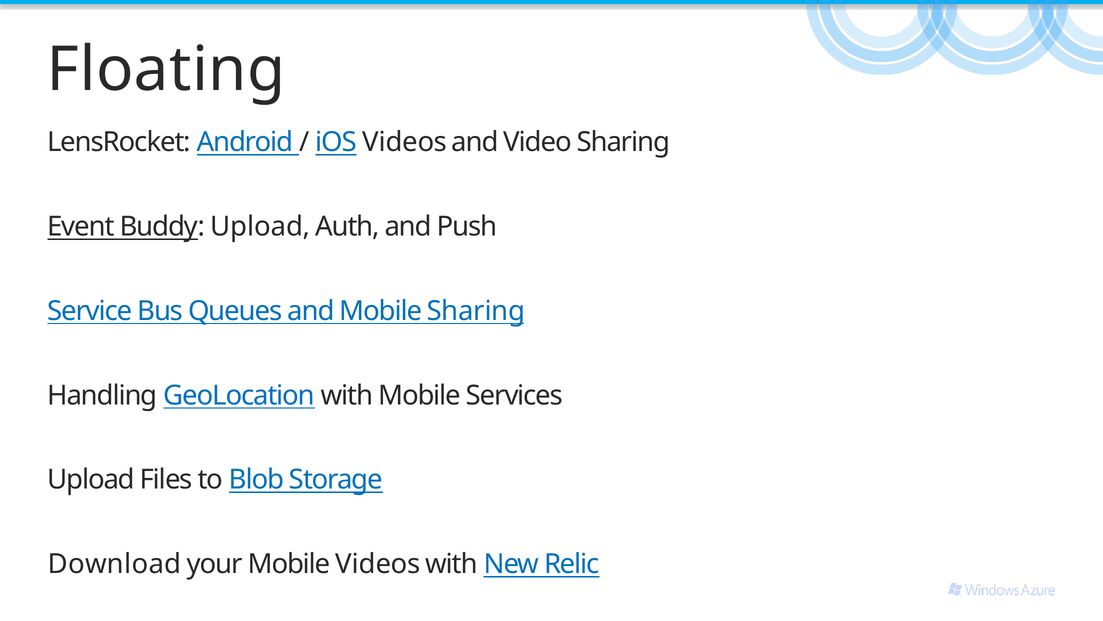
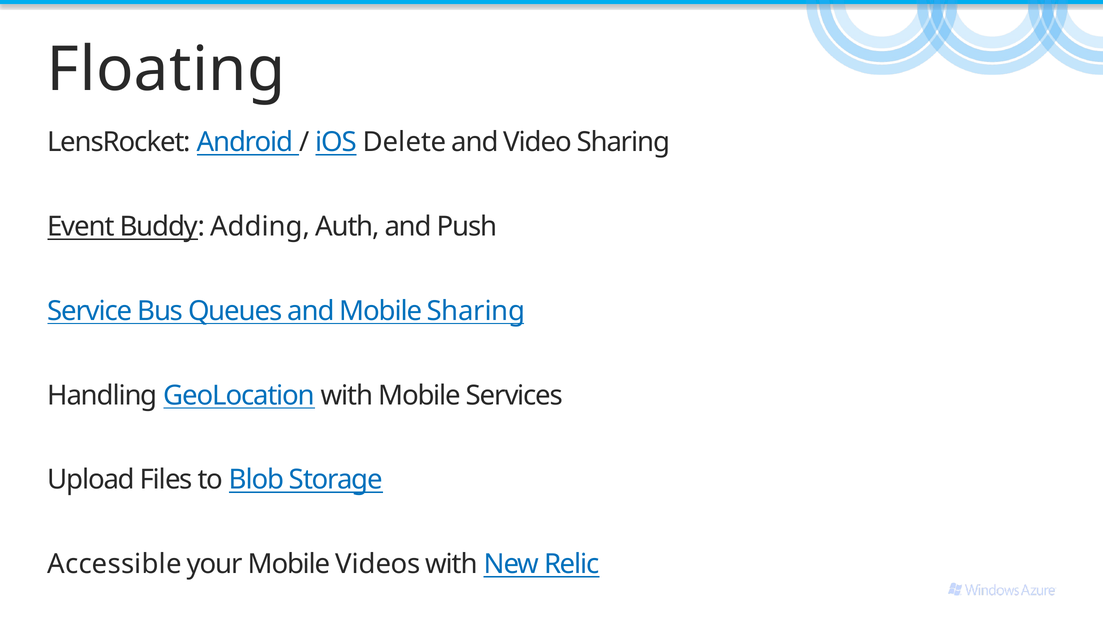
iOS Videos: Videos -> Delete (405, 142)
Buddy Upload: Upload -> Adding (260, 226)
Download: Download -> Accessible (115, 564)
